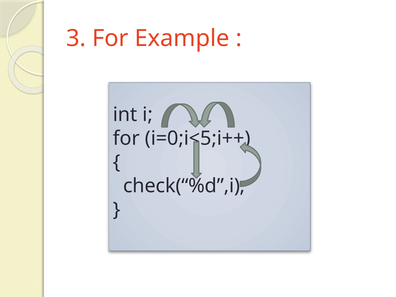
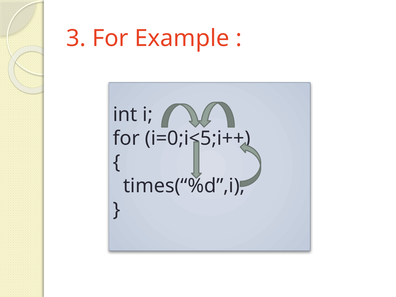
check(“%d”,i: check(“%d”,i -> times(“%d”,i (184, 186)
